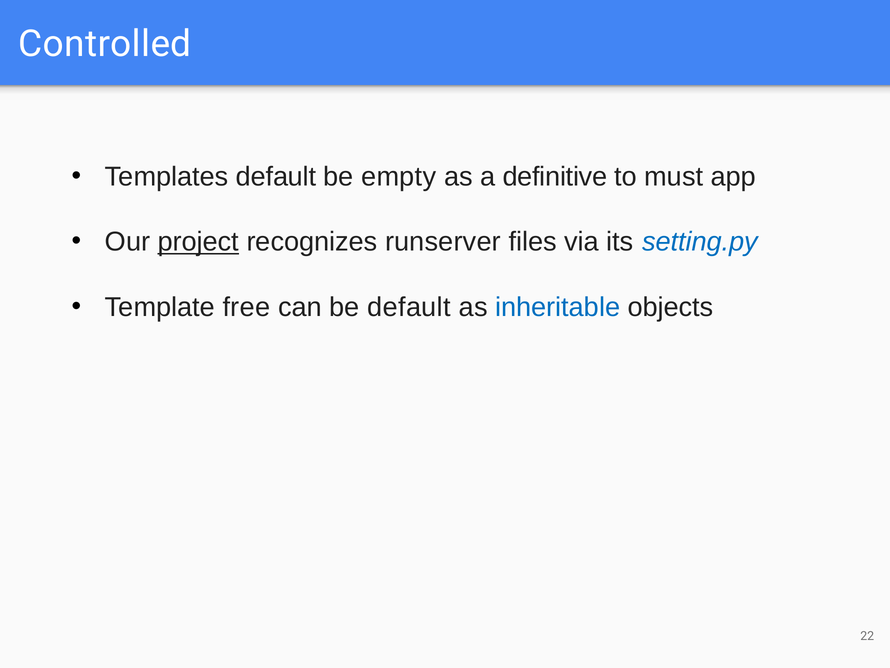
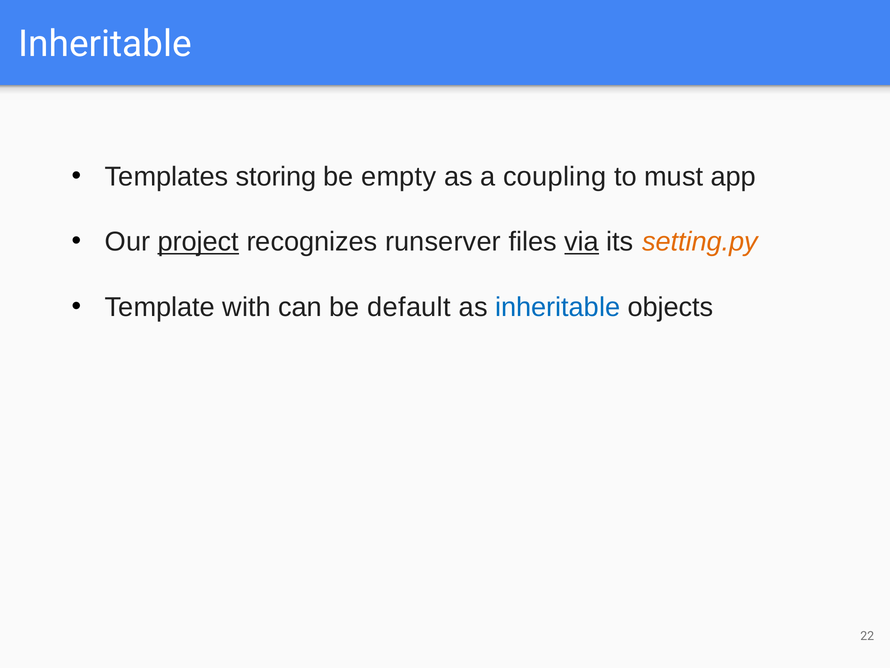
Controlled: Controlled -> Inheritable (105, 44)
Templates default: default -> storing (276, 176)
definitive: definitive -> coupling (555, 176)
via underline: none -> present (582, 242)
setting.py colour: blue -> orange (700, 242)
free: free -> with (247, 307)
